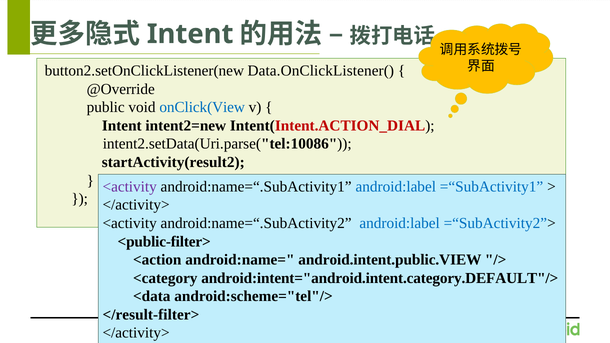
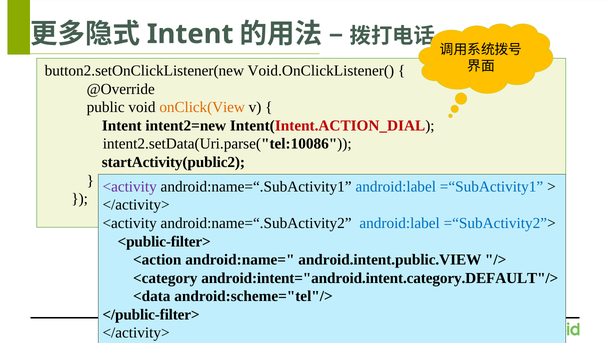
Data.OnClickListener(: Data.OnClickListener( -> Void.OnClickListener( (321, 71)
onClick(View colour: blue -> orange (202, 107)
startActivity(result2: startActivity(result2 -> startActivity(public2 (173, 162)
</result-filter>: </result-filter> -> </public-filter> (151, 315)
